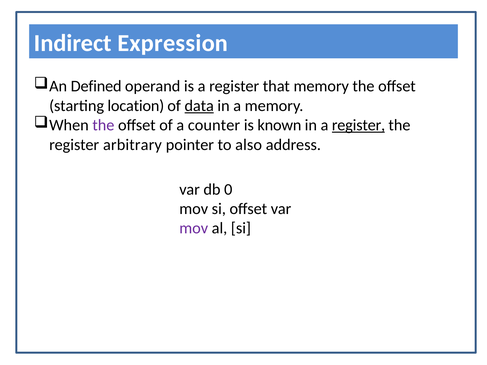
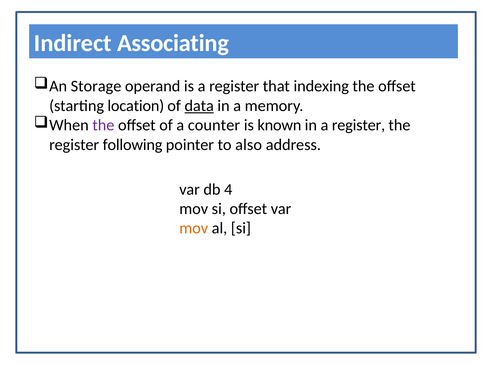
Expression: Expression -> Associating (173, 43)
Defined: Defined -> Storage (96, 86)
that memory: memory -> indexing (321, 86)
register underline: present -> none (358, 125)
arbitrary: arbitrary -> following (133, 145)
0: 0 -> 4 (228, 189)
mov colour: purple -> orange (194, 228)
